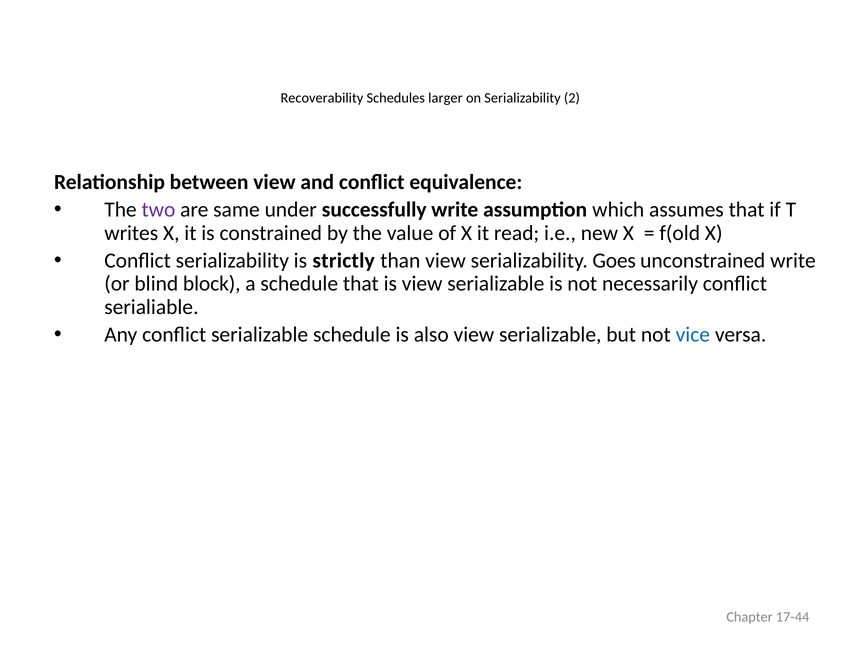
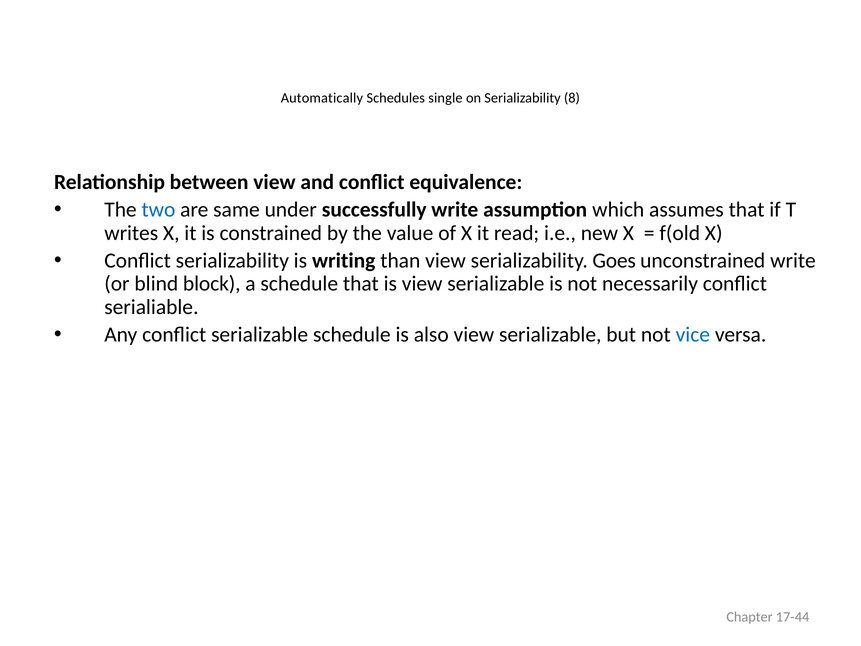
Recoverability: Recoverability -> Automatically (322, 98)
larger: larger -> single (445, 98)
2: 2 -> 8 (572, 98)
two colour: purple -> blue (158, 210)
strictly: strictly -> writing (344, 260)
